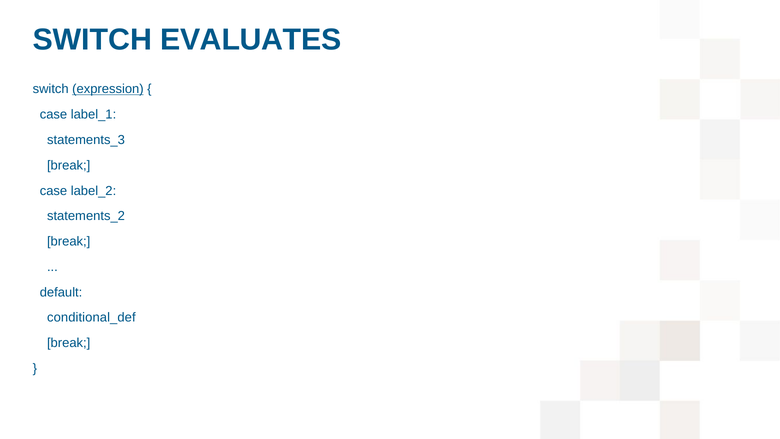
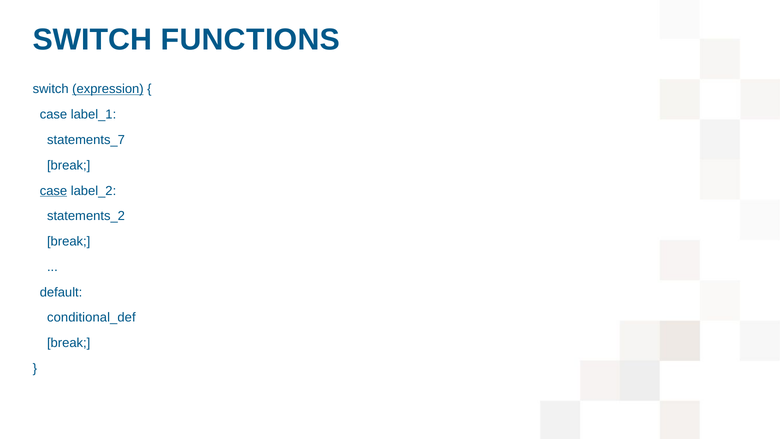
EVALUATES: EVALUATES -> FUNCTIONS (250, 40)
statements_3: statements_3 -> statements_7 (86, 140)
case underline: none -> present (54, 191)
